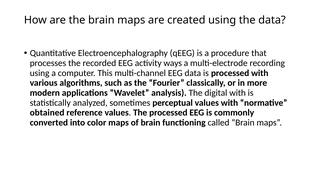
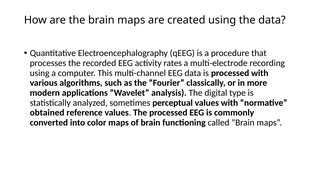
ways: ways -> rates (173, 63)
digital with: with -> type (238, 93)
